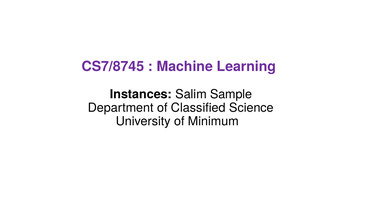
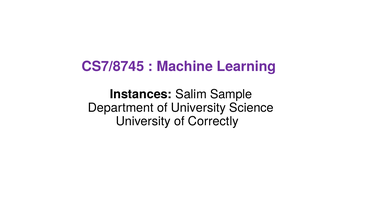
of Classified: Classified -> University (198, 108)
Minimum: Minimum -> Correctly (213, 121)
